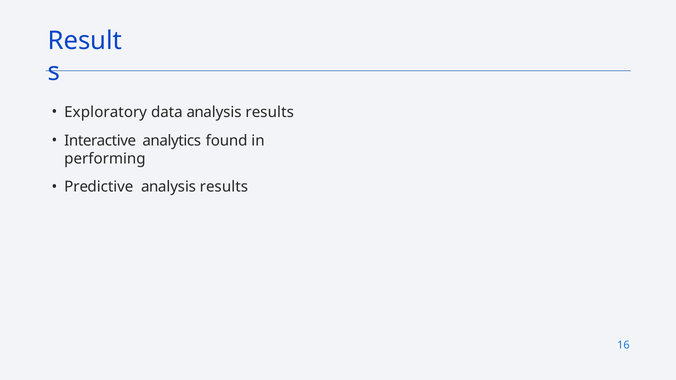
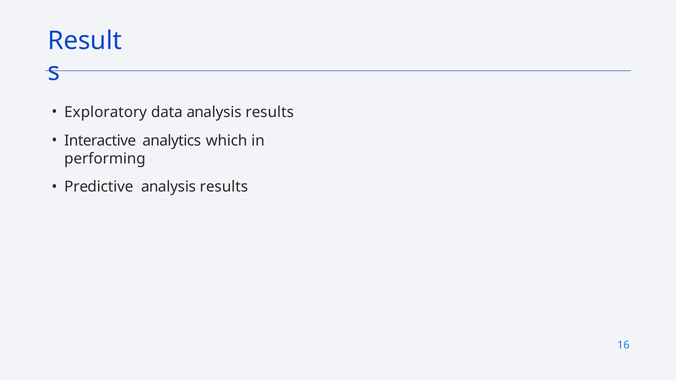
found: found -> which (227, 141)
